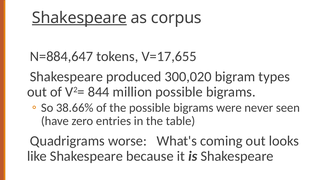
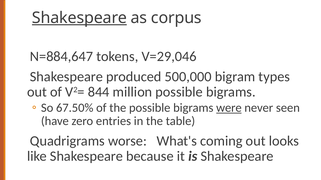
V=17,655: V=17,655 -> V=29,046 (169, 57)
300,020: 300,020 -> 500,000 (188, 77)
38.66%: 38.66% -> 67.50% (75, 108)
were underline: none -> present (229, 108)
